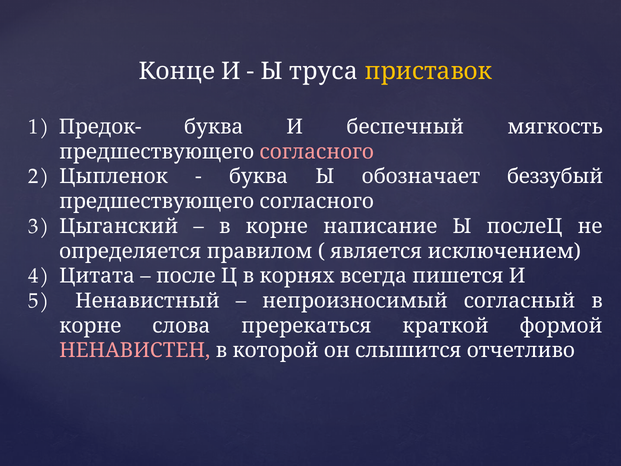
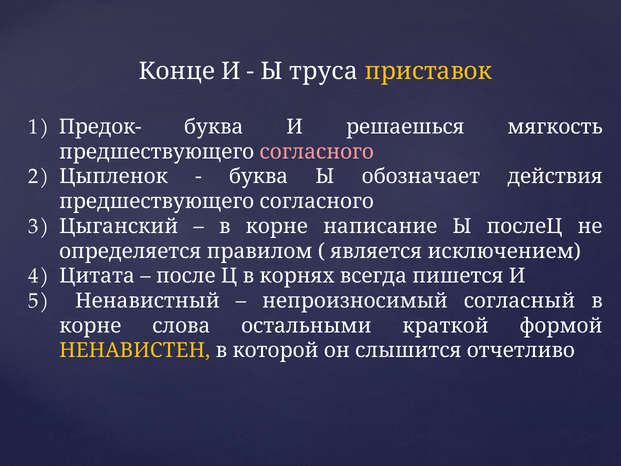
беспечный: беспечный -> решаешься (405, 127)
беззубый: беззубый -> действия (555, 177)
пререкаться: пререкаться -> остальными (306, 326)
НЕНАВИСТЕН colour: pink -> yellow (135, 350)
